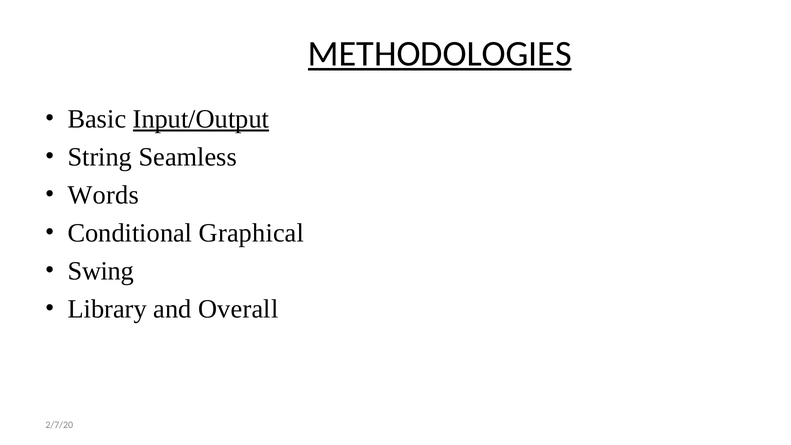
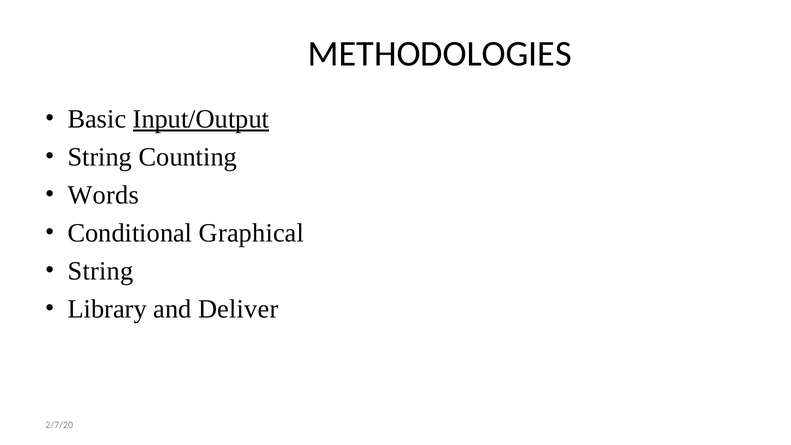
METHODOLOGIES underline: present -> none (440, 54)
Seamless: Seamless -> Counting (188, 157)
Swing: Swing -> String (101, 271)
Overall: Overall -> Deliver (238, 309)
